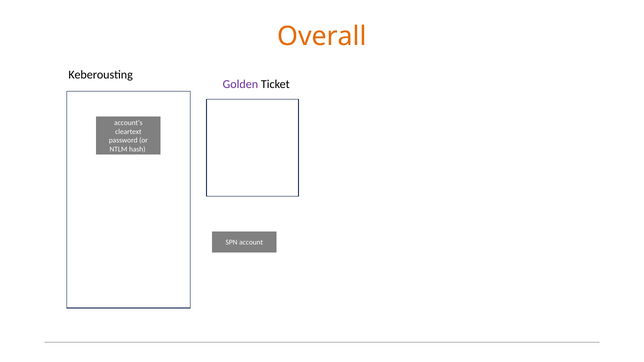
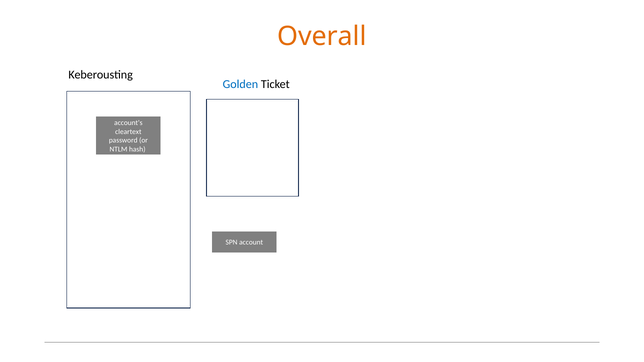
Golden colour: purple -> blue (240, 84)
